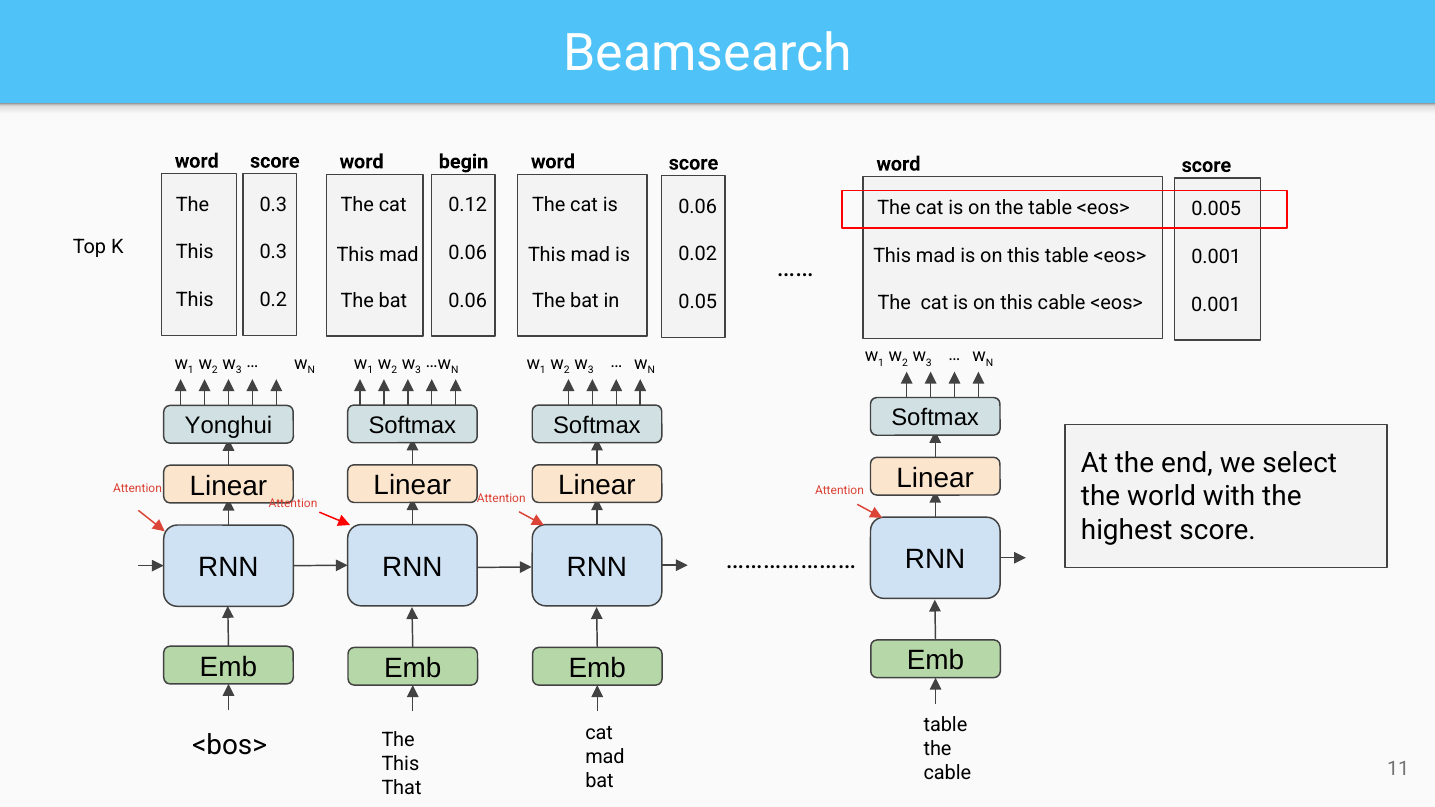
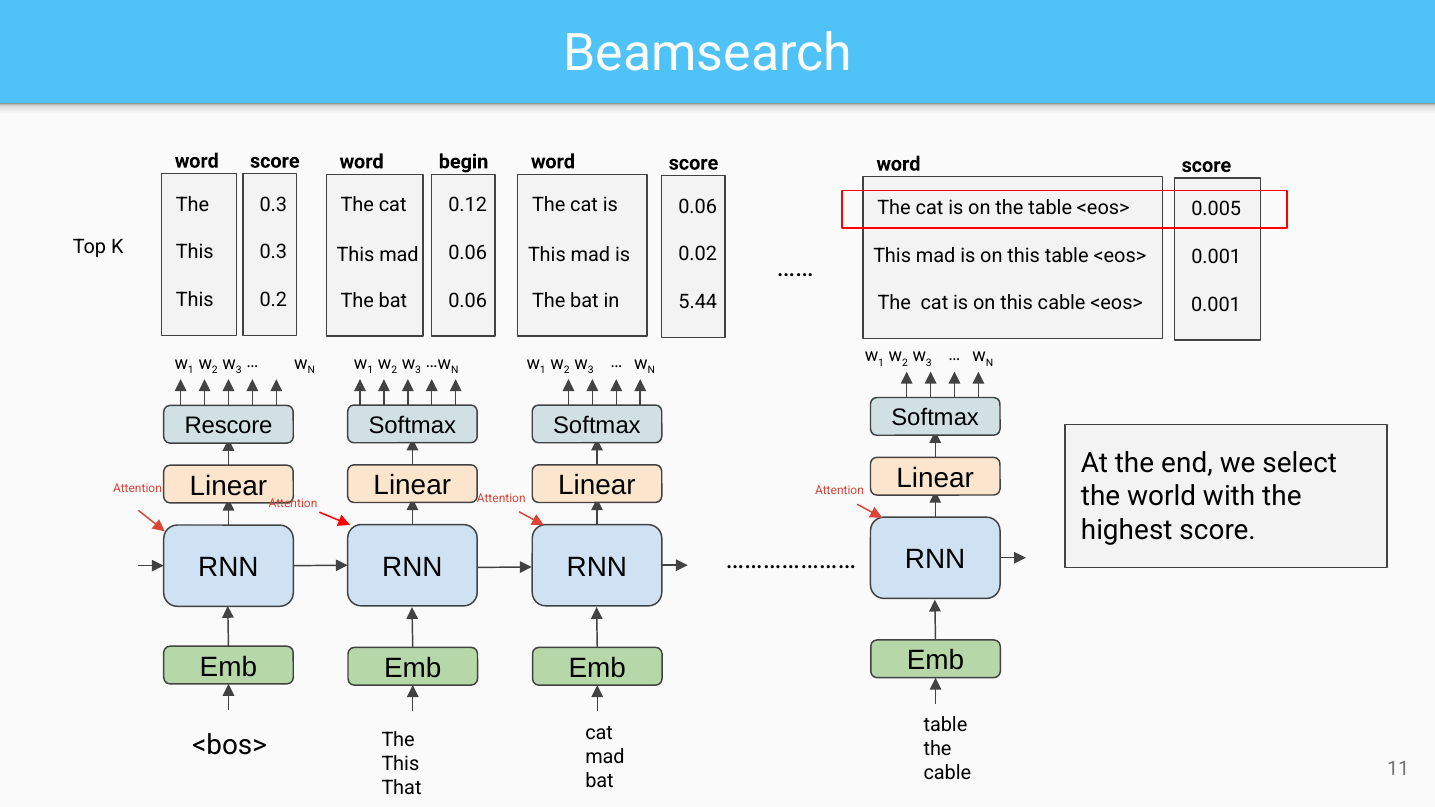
0.05: 0.05 -> 5.44 (698, 302)
Yonghui: Yonghui -> Rescore (228, 426)
